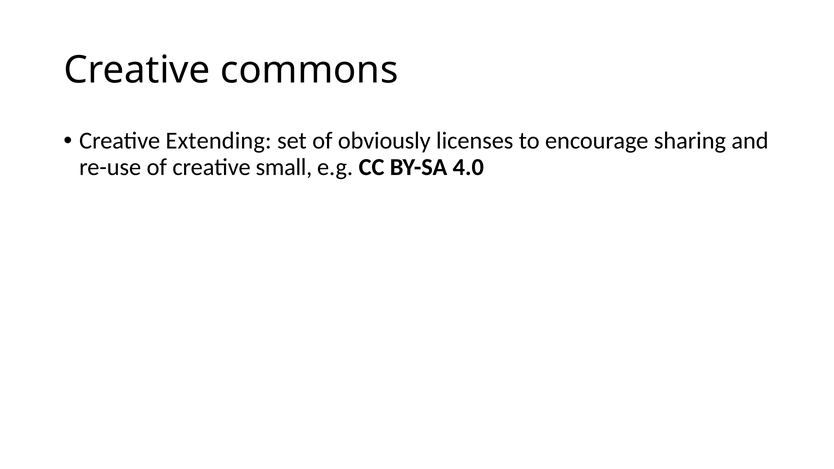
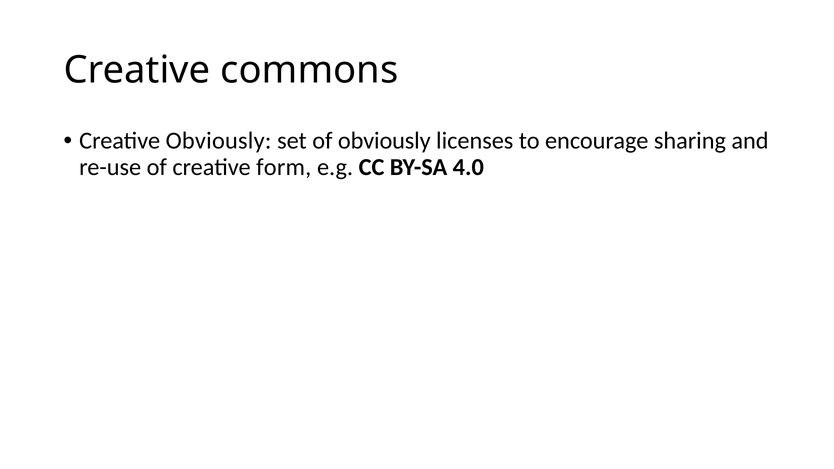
Creative Extending: Extending -> Obviously (219, 141)
small: small -> form (284, 167)
